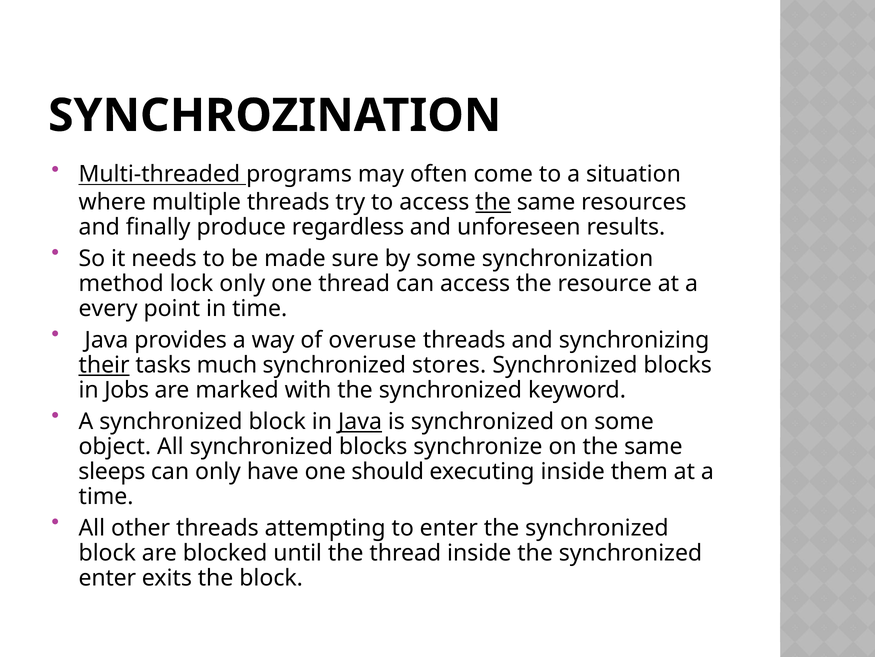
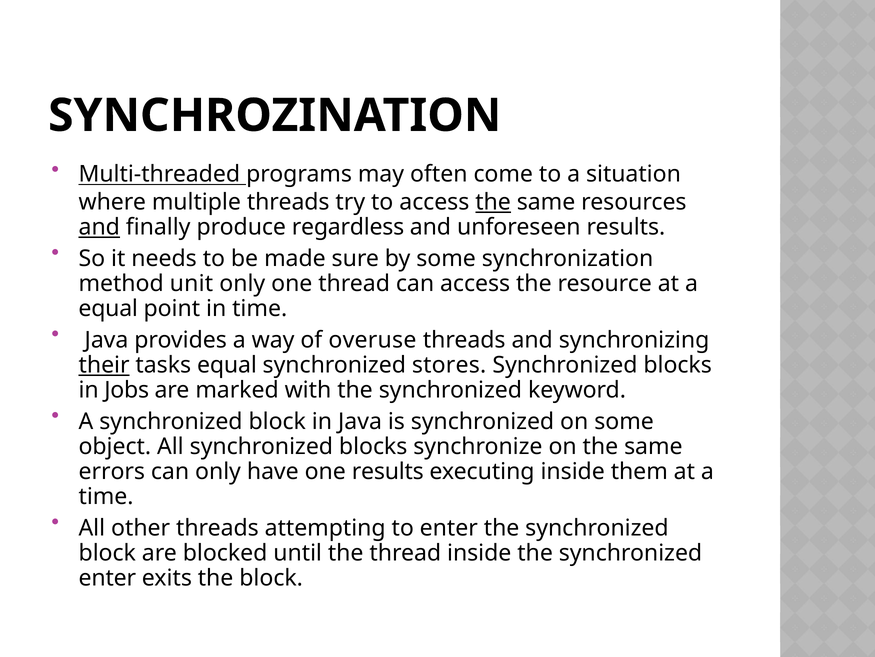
and underline: none -> present (99, 227)
lock: lock -> unit (191, 283)
every: every -> equal (108, 308)
tasks much: much -> equal (227, 365)
Java underline: present -> none (360, 421)
sleeps: sleeps -> errors (112, 471)
one should: should -> results (388, 471)
